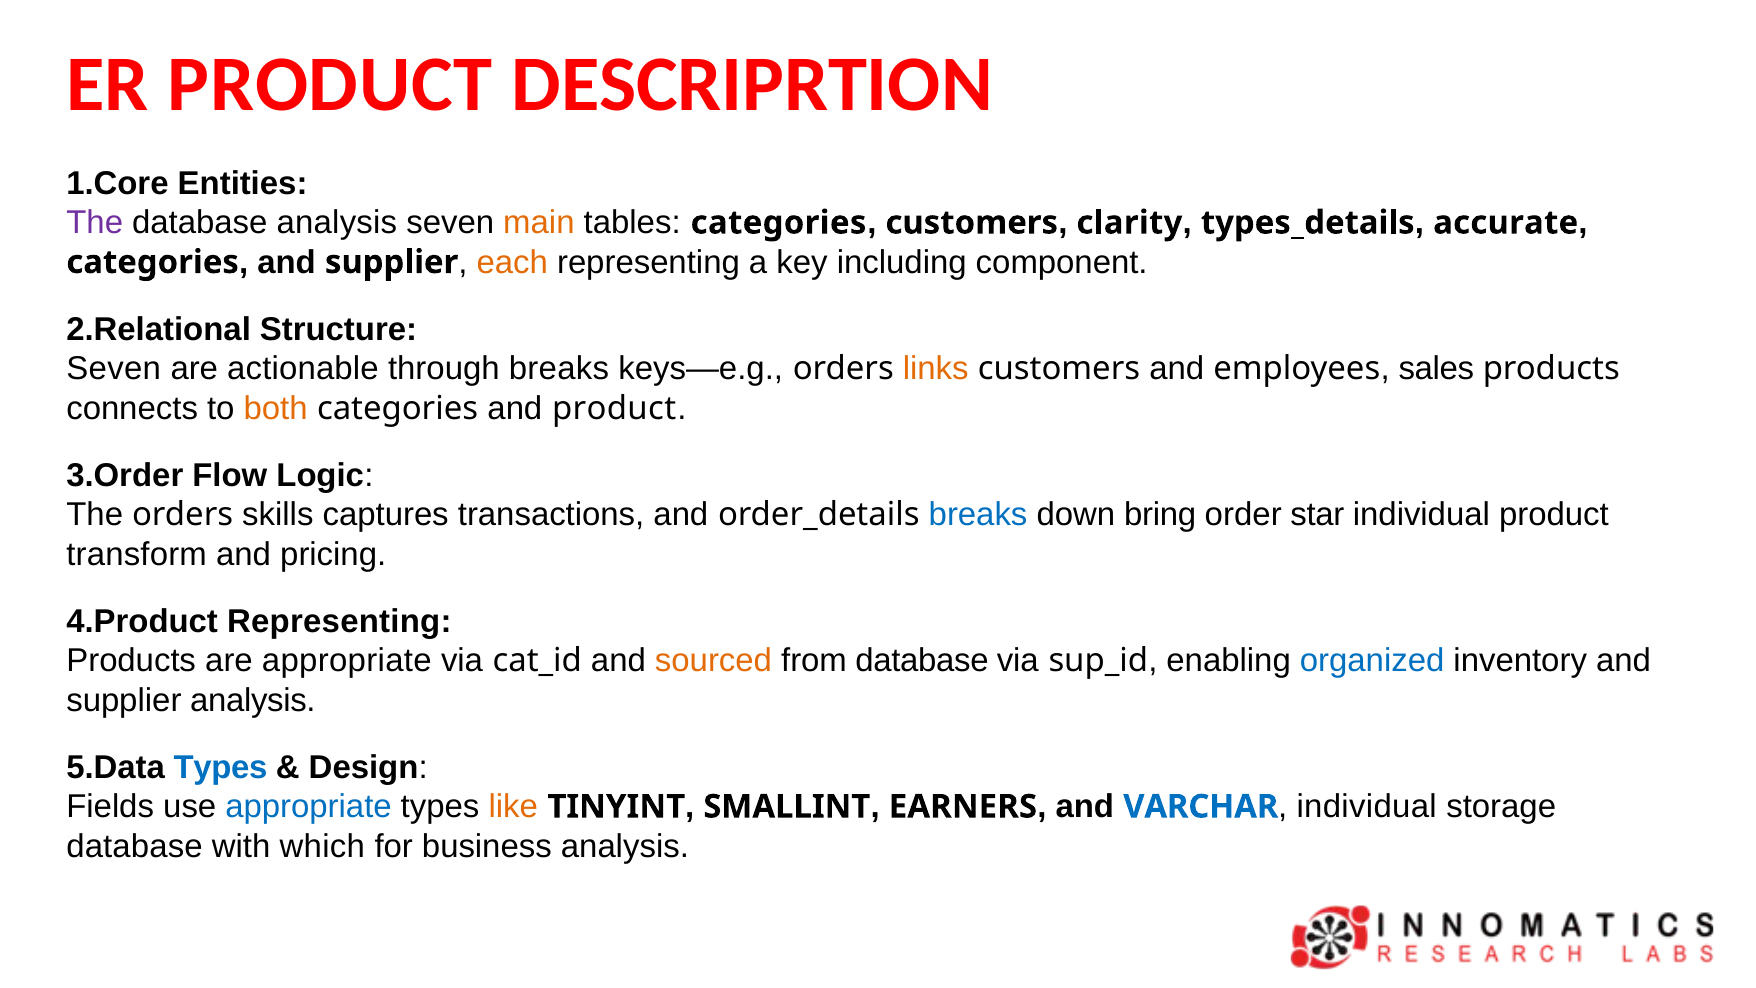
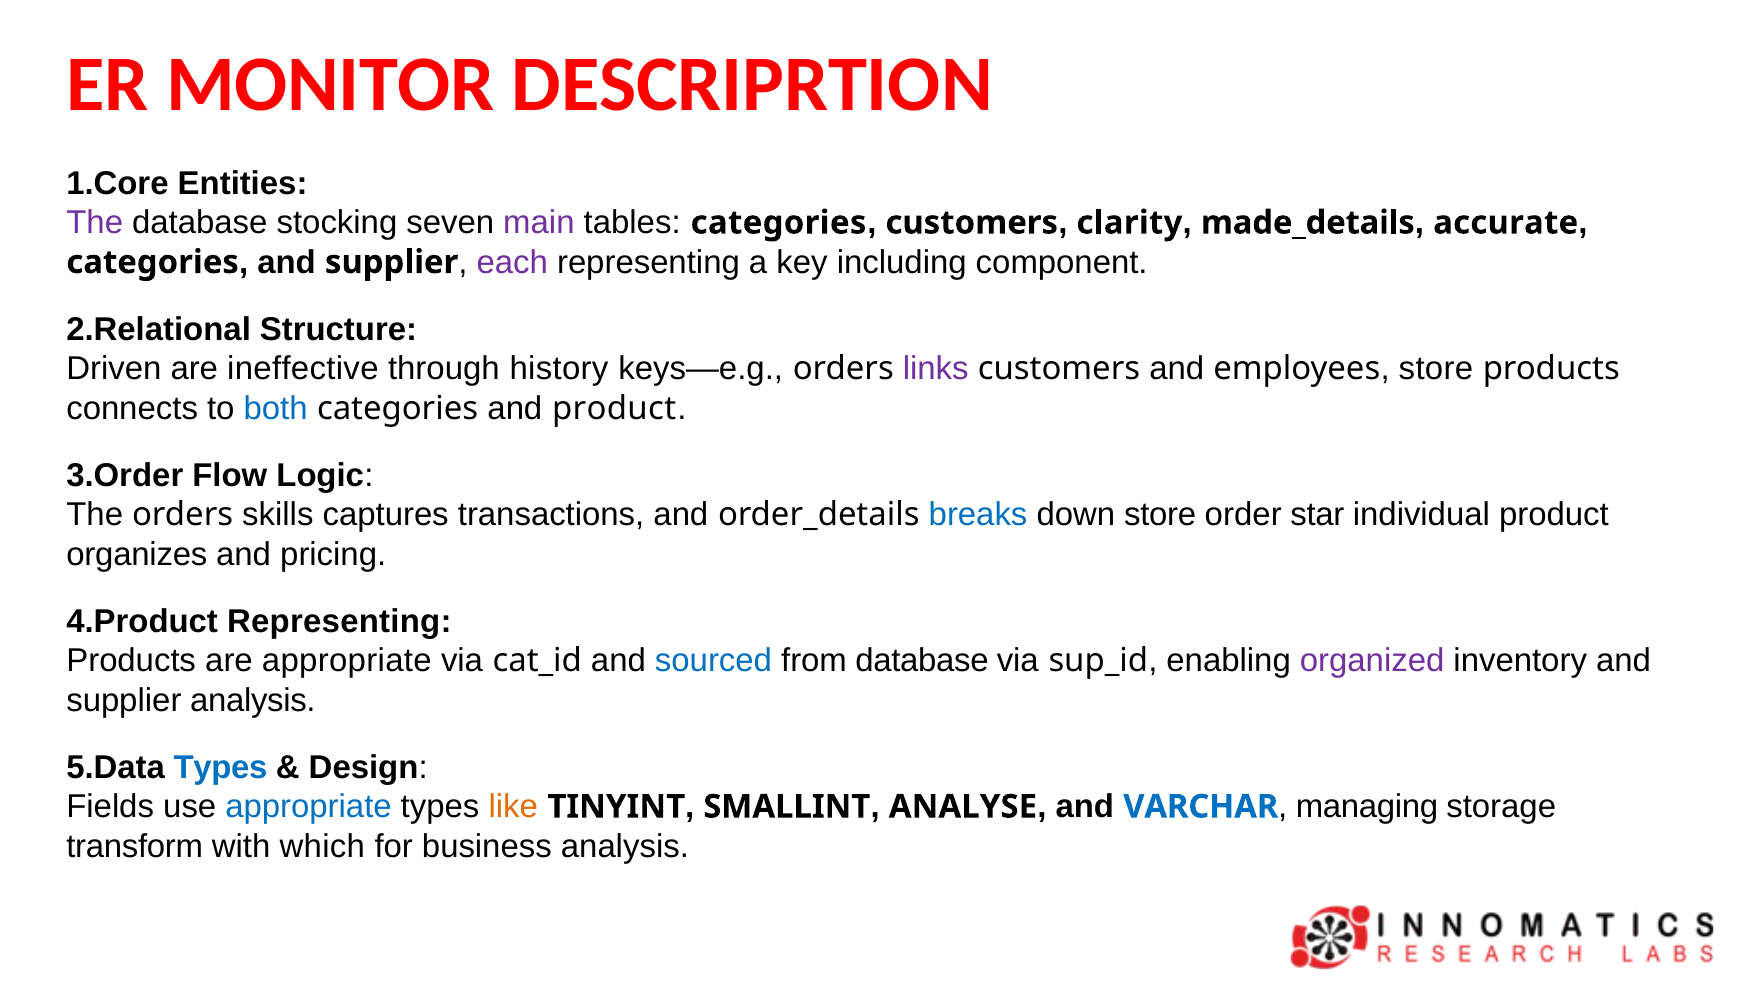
ER PRODUCT: PRODUCT -> MONITOR (331, 84)
database analysis: analysis -> stocking (337, 223)
main colour: orange -> purple (539, 223)
types_details: types_details -> made_details (1308, 223)
each colour: orange -> purple (512, 262)
Seven: Seven -> Driven (114, 369)
actionable: actionable -> ineffective (303, 369)
through breaks: breaks -> history (559, 369)
links colour: orange -> purple (936, 369)
sales: sales -> store (1436, 369)
both colour: orange -> blue (276, 408)
down bring: bring -> store (1160, 515)
transform: transform -> organizes (137, 554)
sourced colour: orange -> blue (714, 660)
organized colour: blue -> purple (1372, 660)
EARNERS: EARNERS -> ANALYSE (963, 806)
individual: individual -> managing (1367, 806)
database: database -> transform (135, 846)
